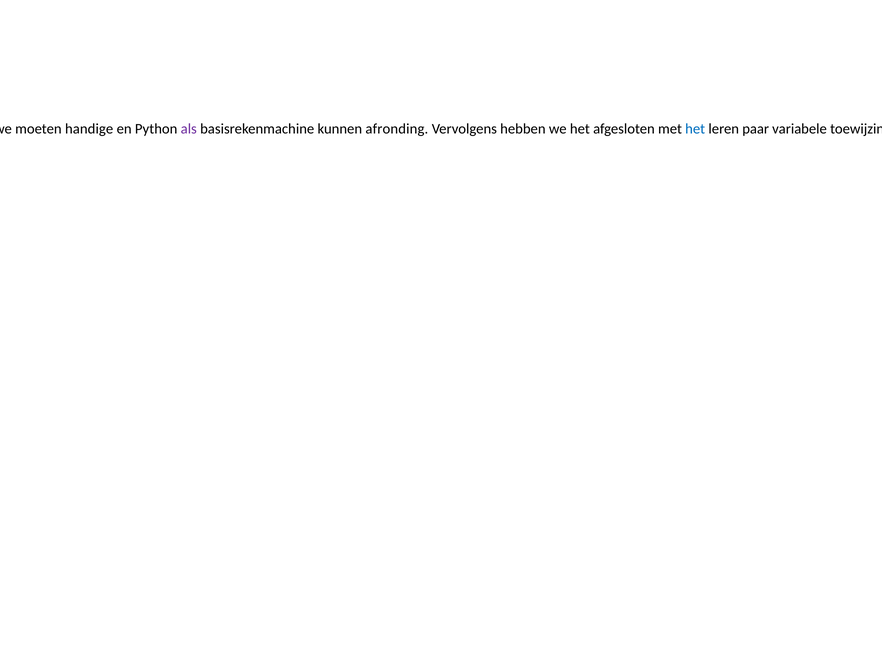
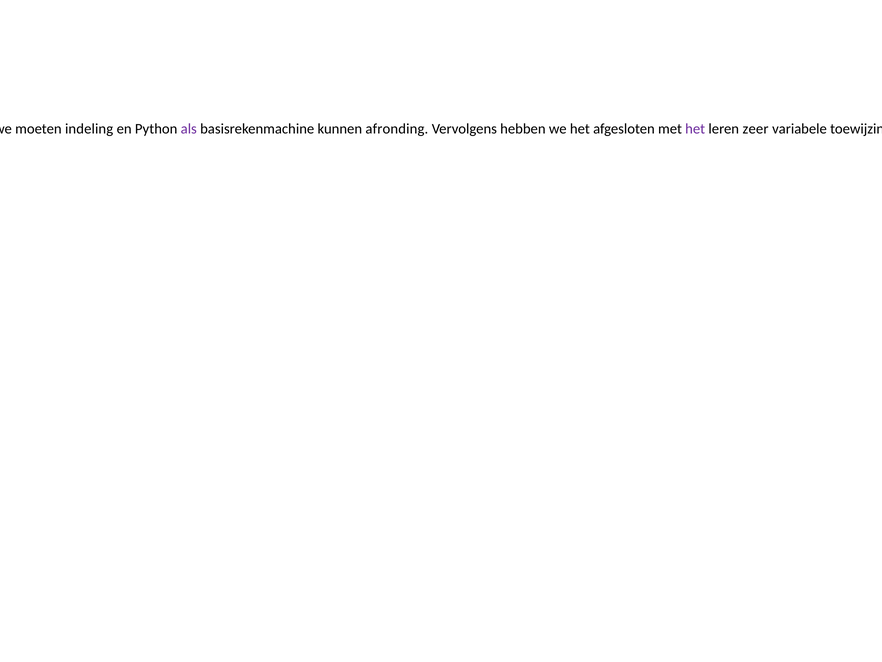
handige: handige -> indeling (89, 129)
het colour: blue -> purple (695, 129)
paar: paar -> zeer (756, 129)
